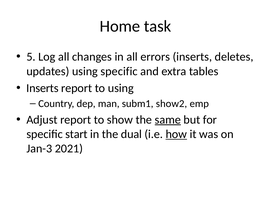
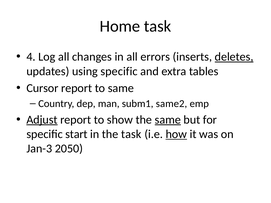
5: 5 -> 4 (31, 57)
deletes underline: none -> present (234, 57)
Inserts: Inserts -> Cursor (42, 88)
to using: using -> same (121, 88)
show2: show2 -> same2 (171, 104)
Adjust underline: none -> present (42, 120)
the dual: dual -> task (131, 134)
2021: 2021 -> 2050 (69, 149)
